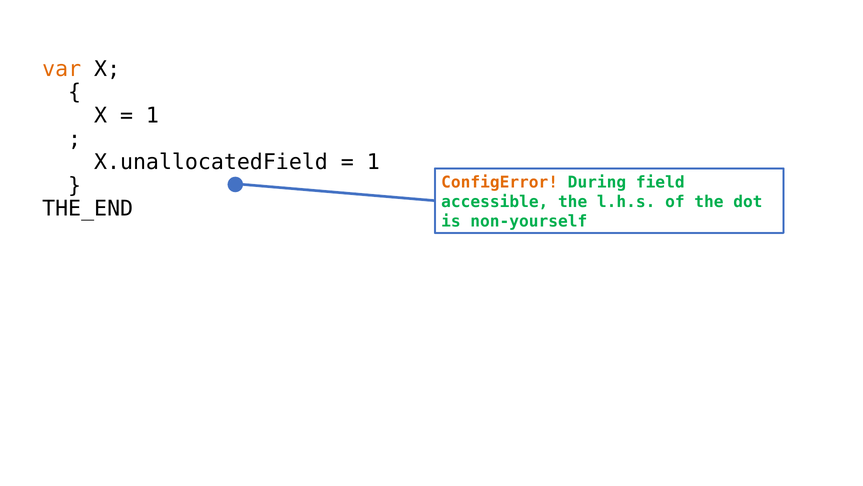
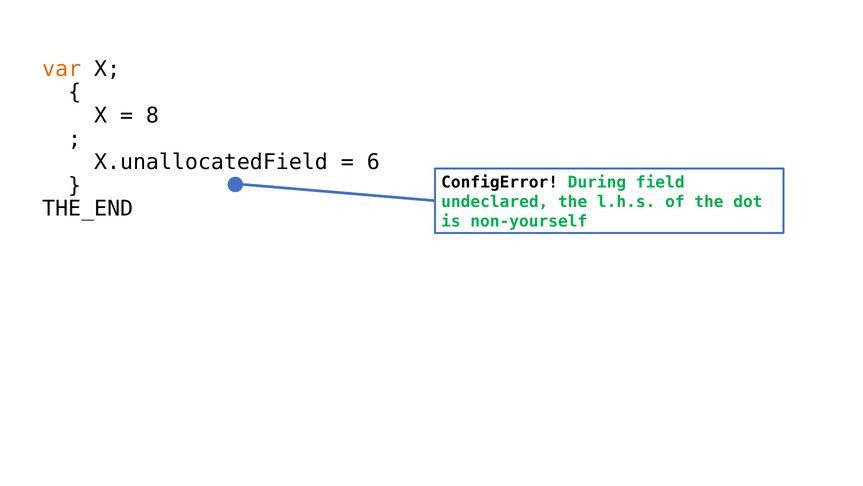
1: 1 -> 8 (152, 115)
1: 1 -> 6 (373, 162)
ConfigError colour: orange -> black (500, 182)
accessible: accessible -> undeclared (495, 202)
